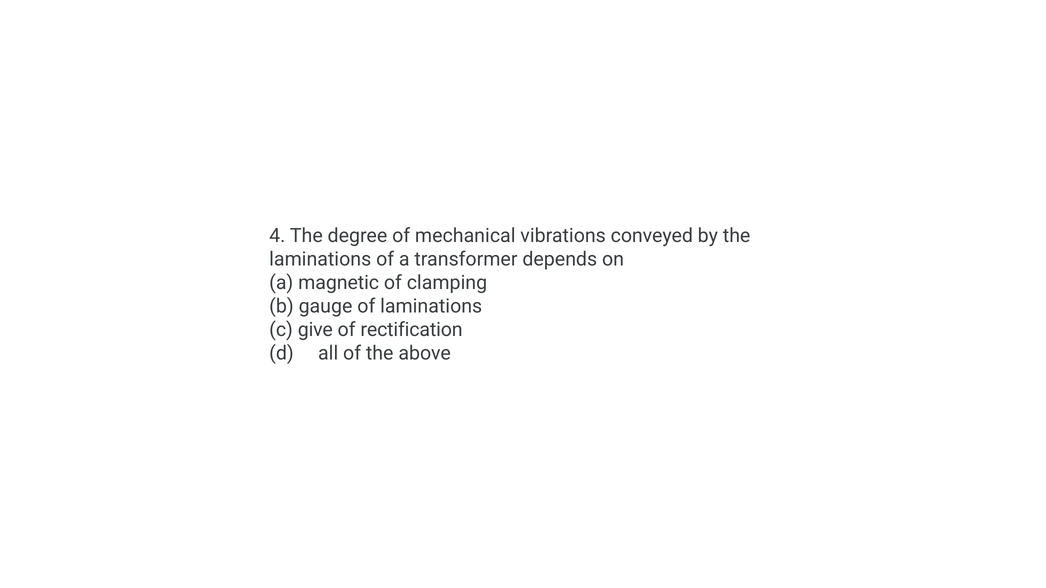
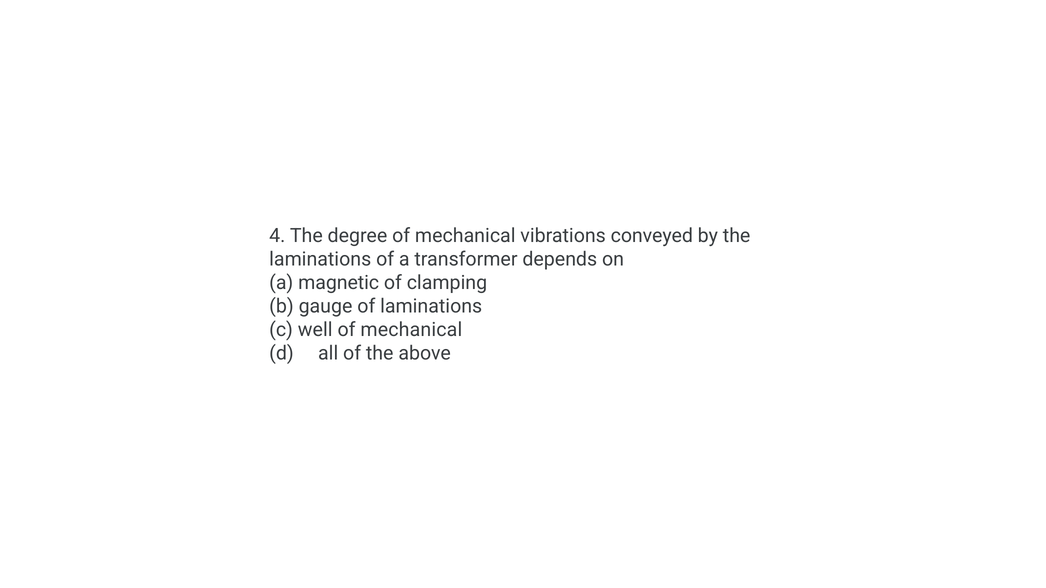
give: give -> well (315, 330)
rectification: rectification -> mechanical (411, 330)
